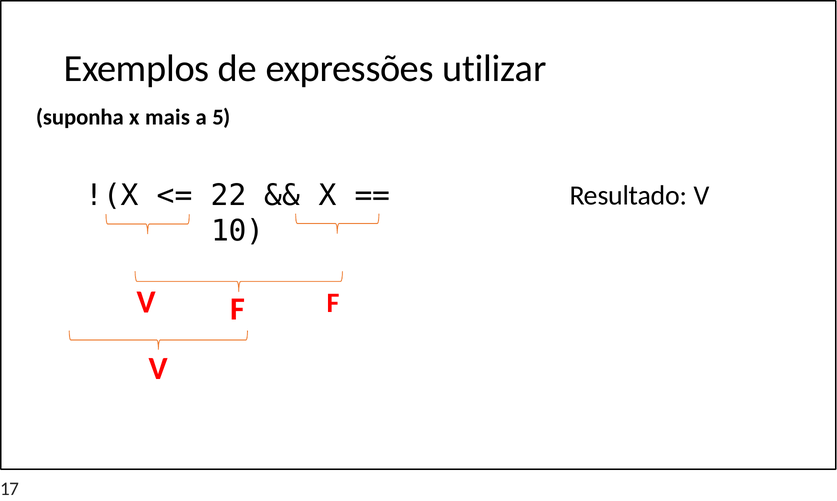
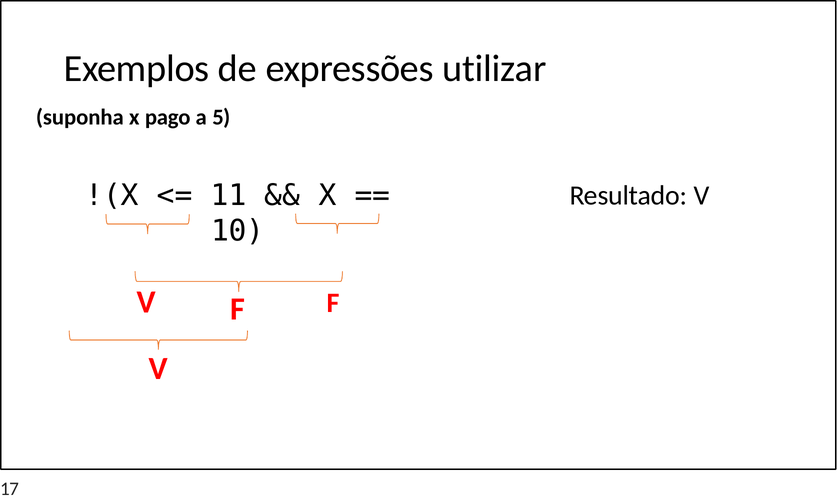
mais: mais -> pago (168, 117)
22: 22 -> 11 (229, 196)
